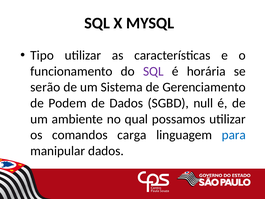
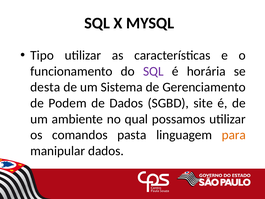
serão: serão -> desta (45, 87)
null: null -> site (203, 103)
carga: carga -> pasta (132, 135)
para colour: blue -> orange (234, 135)
